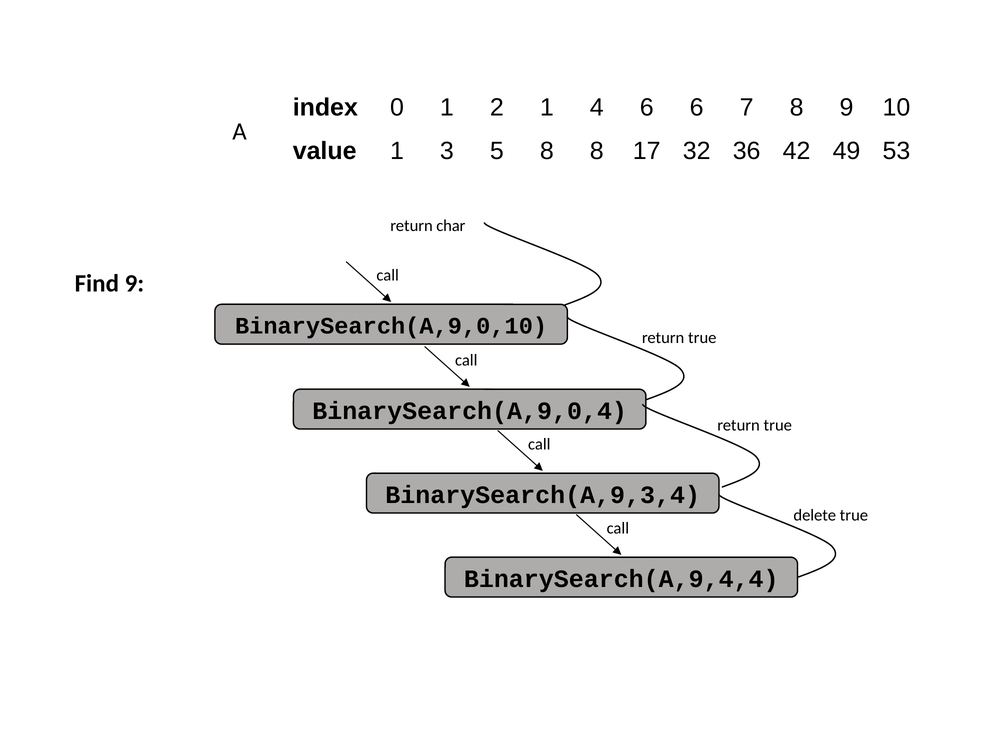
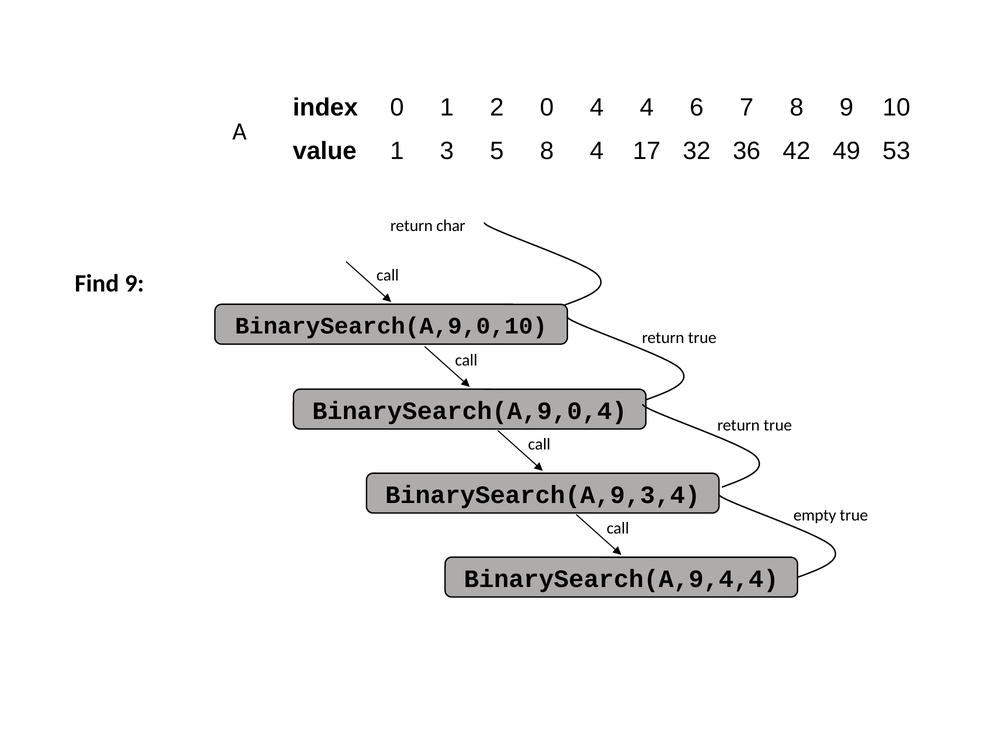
2 1: 1 -> 0 (547, 107)
4 6: 6 -> 4 (647, 107)
8 8: 8 -> 4 (597, 151)
delete: delete -> empty (815, 516)
